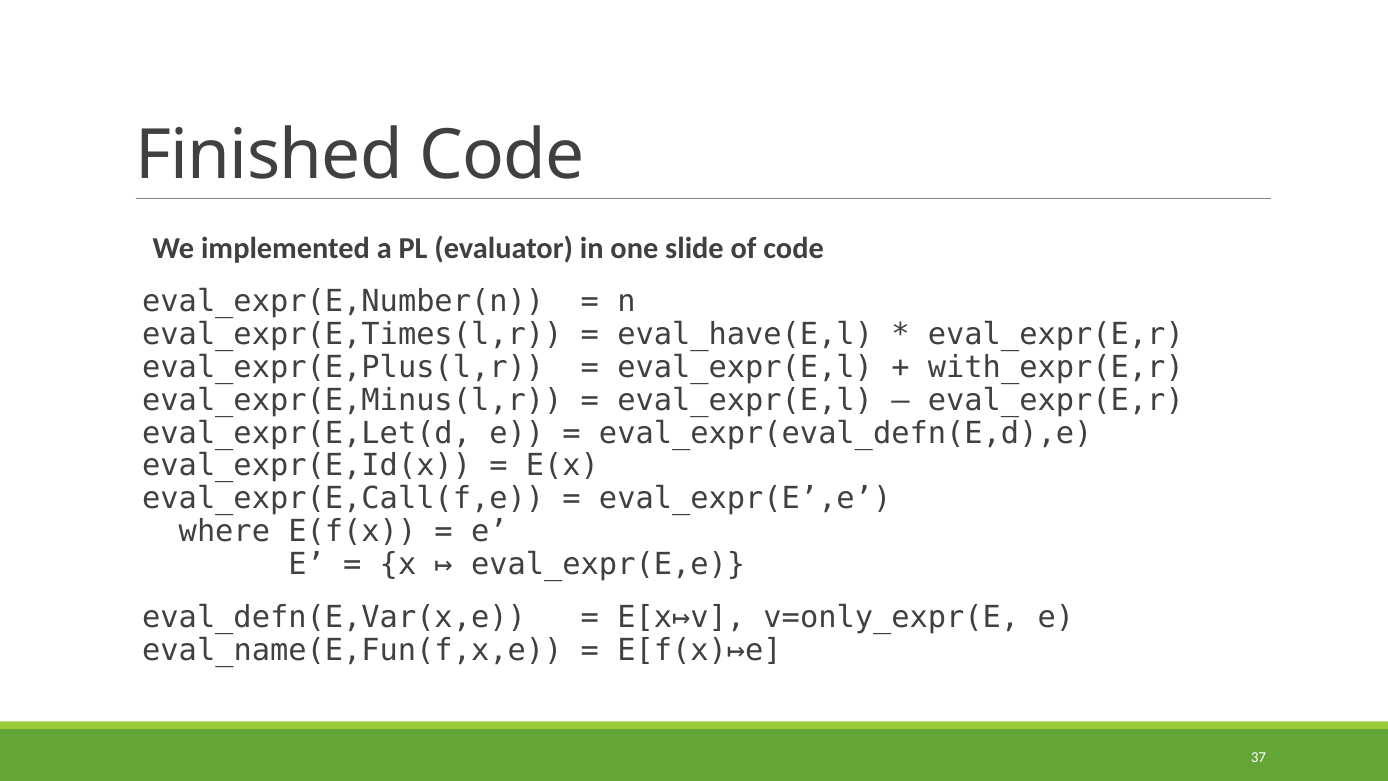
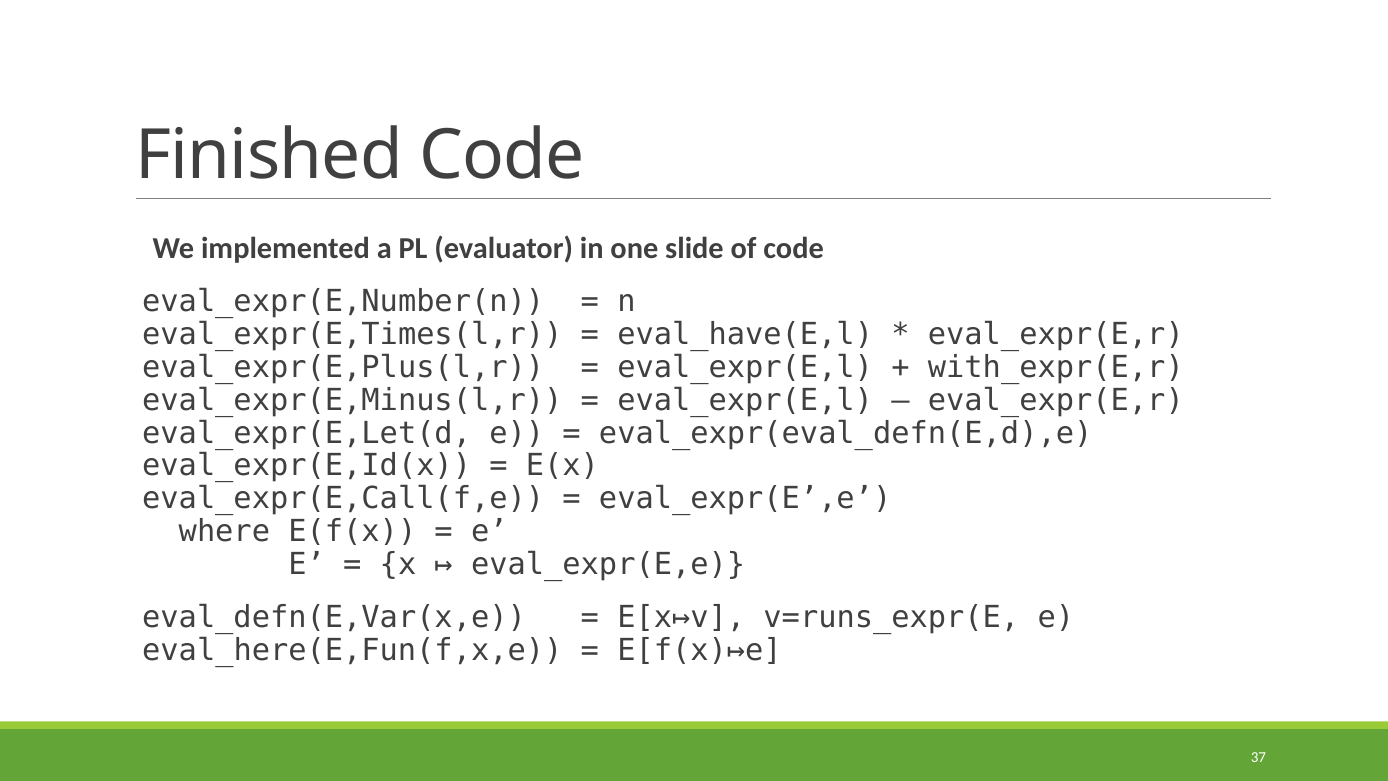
v=only_expr(E: v=only_expr(E -> v=runs_expr(E (891, 617)
eval_name(E,Fun(f,x,e: eval_name(E,Fun(f,x,e -> eval_here(E,Fun(f,x,e (352, 650)
